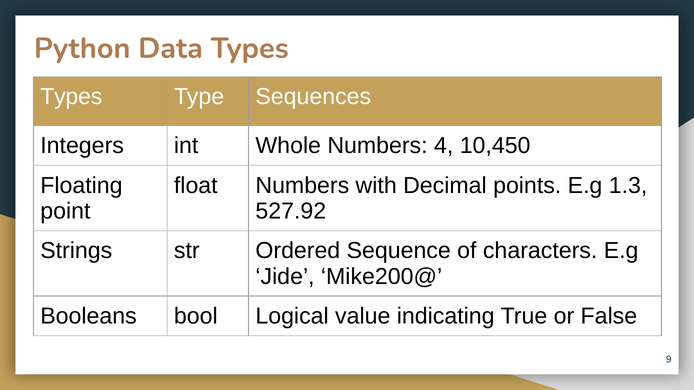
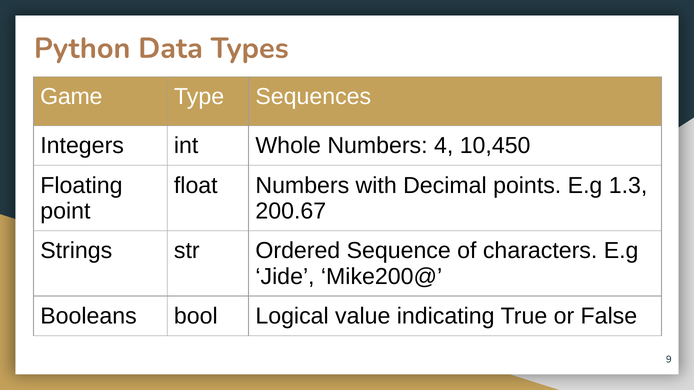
Types: Types -> Game (71, 97)
527.92: 527.92 -> 200.67 (291, 211)
